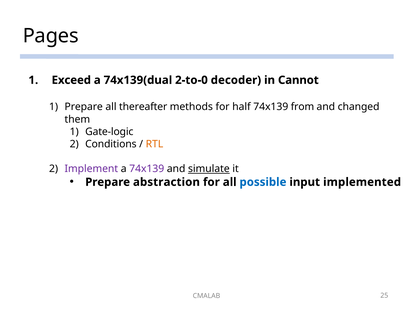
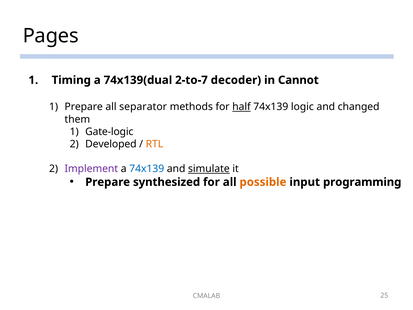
Exceed: Exceed -> Timing (71, 80)
2-to-0: 2-to-0 -> 2-to-7 (191, 80)
thereafter: thereafter -> separator (143, 107)
half underline: none -> present (241, 107)
from: from -> logic (302, 107)
Conditions: Conditions -> Developed (111, 144)
74x139 colour: purple -> blue (147, 169)
abstraction: abstraction -> synthesized (167, 182)
possible colour: blue -> orange (263, 182)
implemented: implemented -> programming (362, 182)
